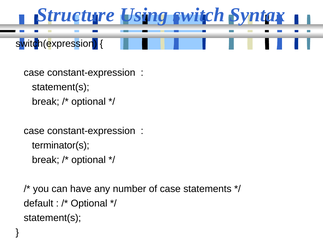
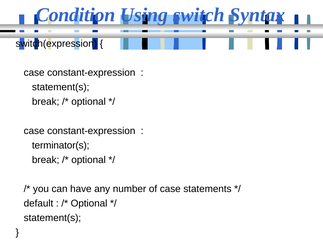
Structure: Structure -> Condition (76, 15)
